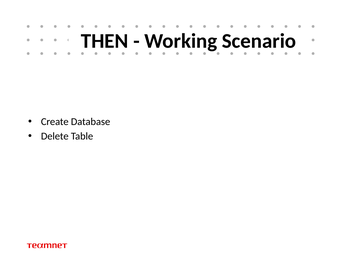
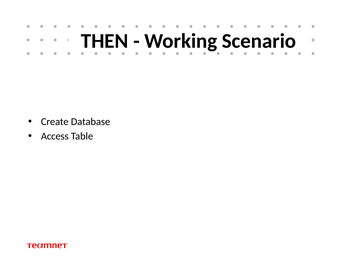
Delete: Delete -> Access (55, 136)
